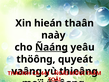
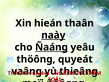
naày underline: none -> present (53, 35)
